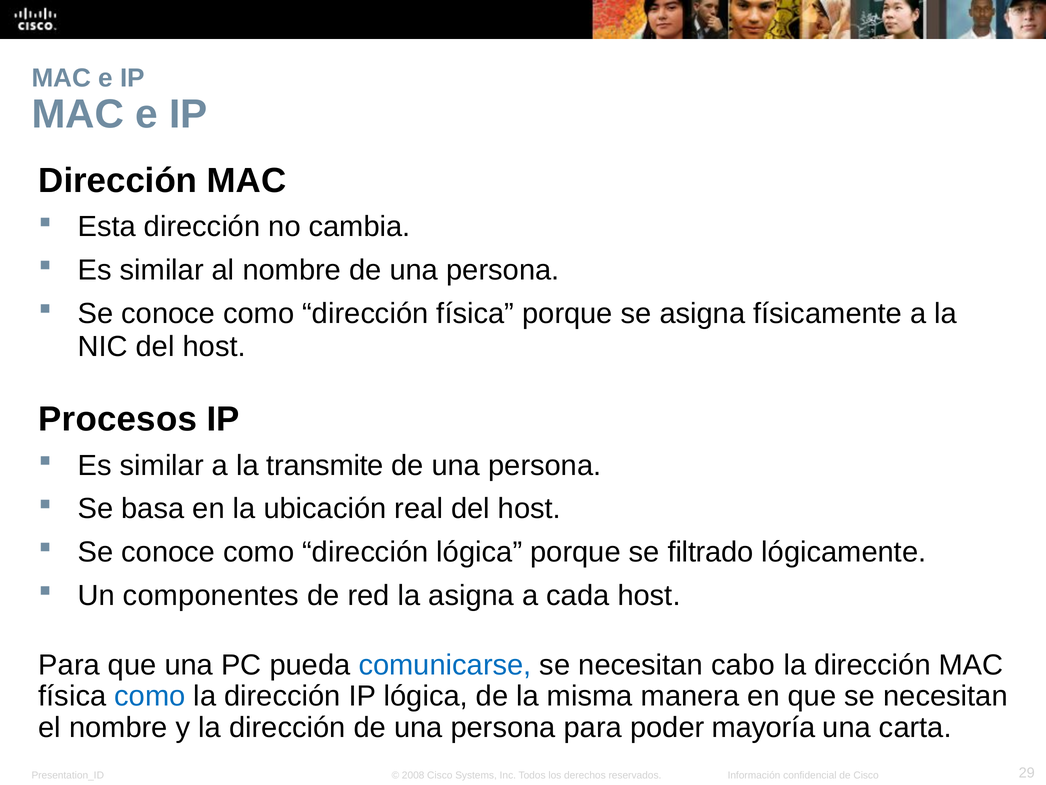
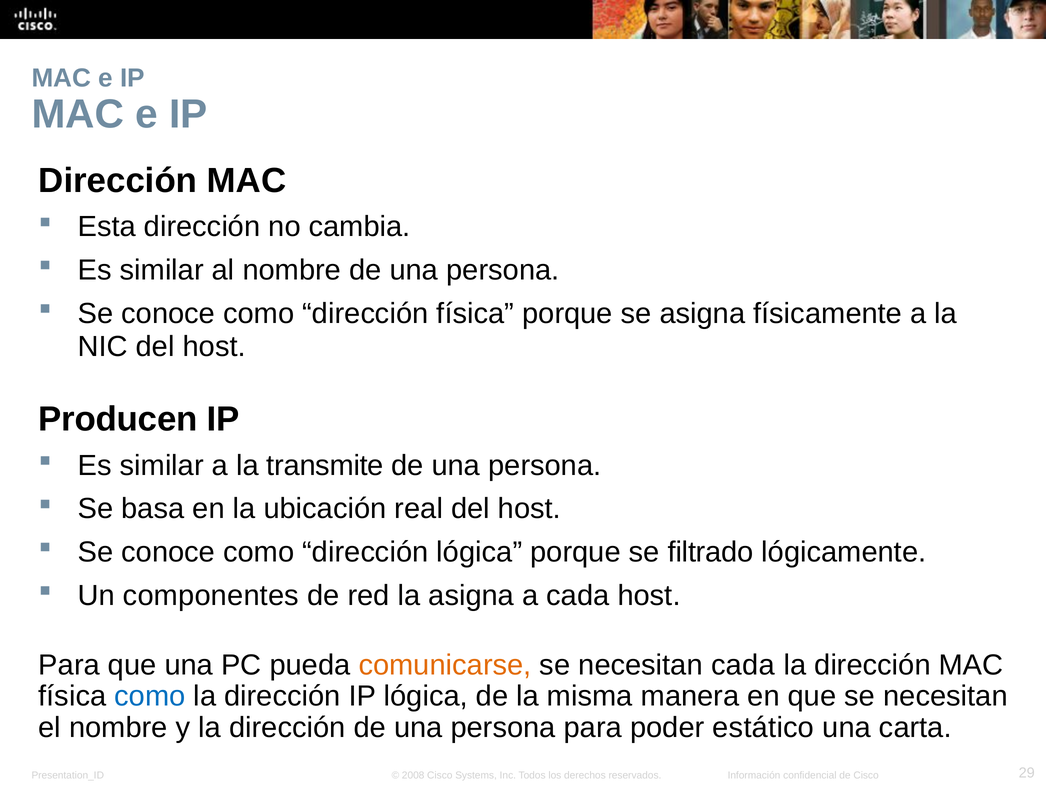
Procesos: Procesos -> Producen (118, 419)
comunicarse colour: blue -> orange (445, 664)
necesitan cabo: cabo -> cada (743, 664)
mayoría: mayoría -> estático (763, 727)
